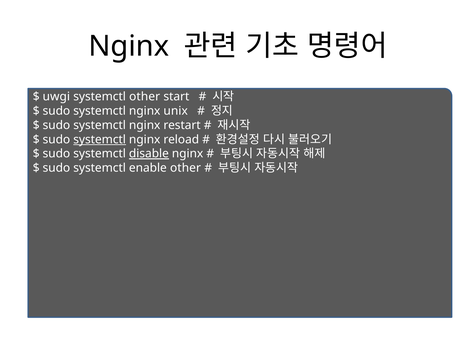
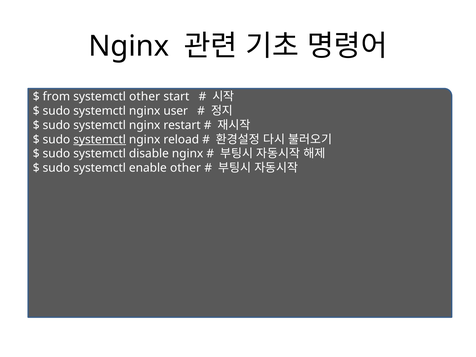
uwgi: uwgi -> from (56, 97)
unix: unix -> user (176, 111)
disable underline: present -> none (149, 154)
